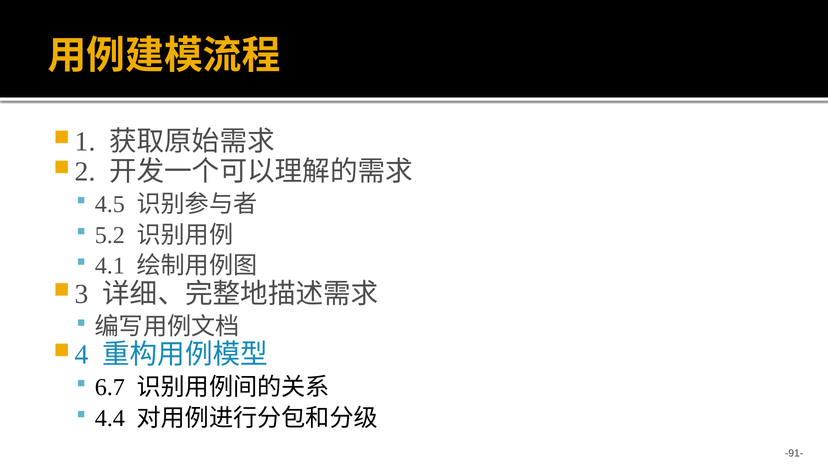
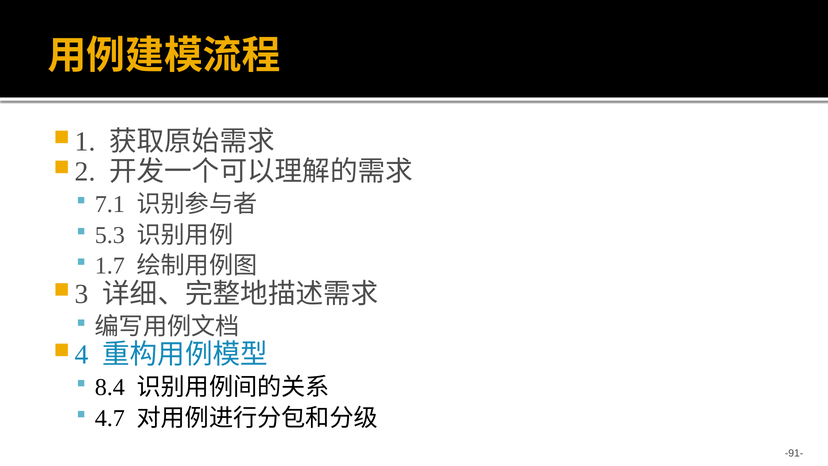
4.5: 4.5 -> 7.1 (110, 204)
5.2: 5.2 -> 5.3 (110, 235)
4.1: 4.1 -> 1.7 (110, 266)
6.7: 6.7 -> 8.4 (110, 387)
4.4: 4.4 -> 4.7 (110, 418)
